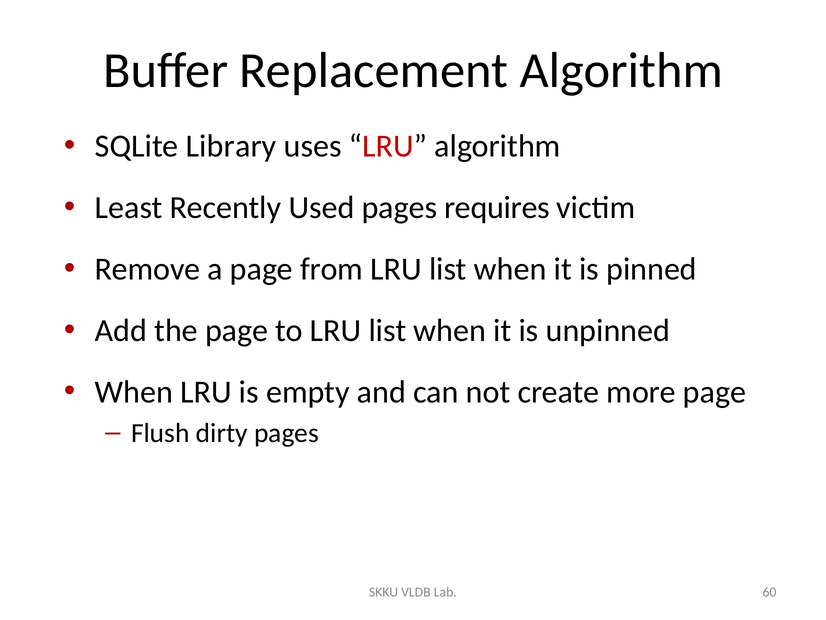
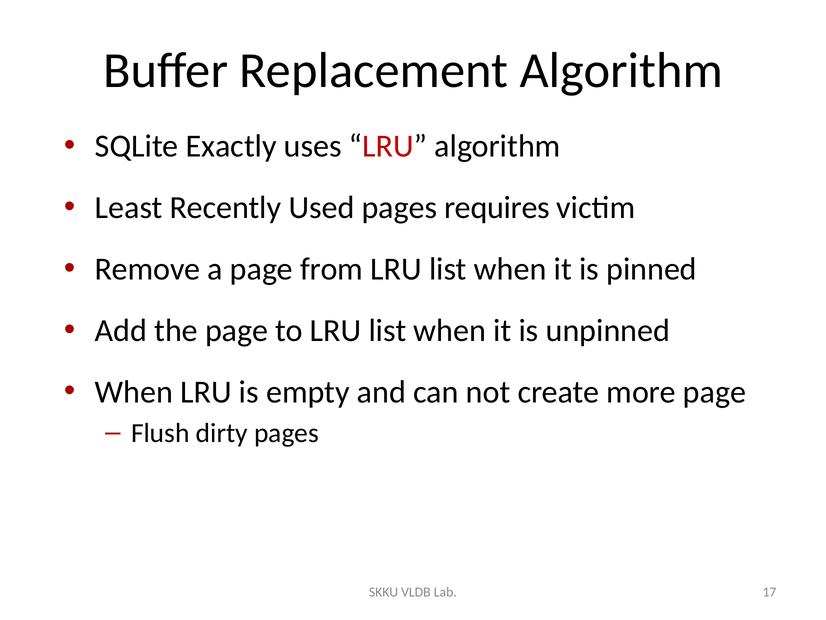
Library: Library -> Exactly (231, 146)
60: 60 -> 17 (769, 591)
